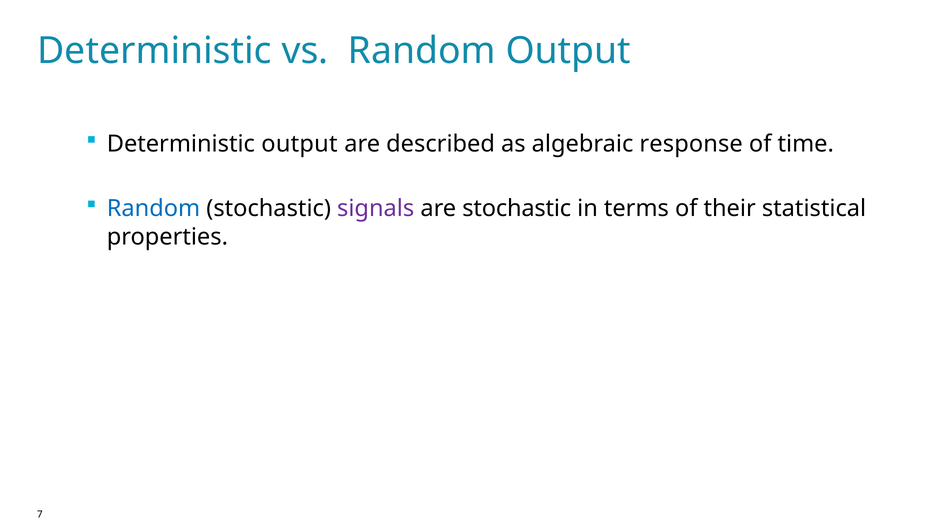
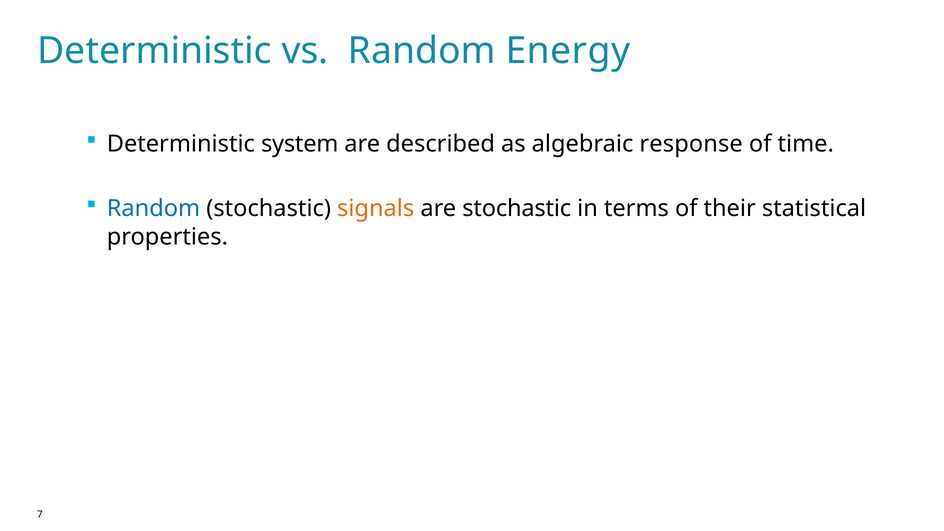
Random Output: Output -> Energy (568, 51)
Deterministic output: output -> system (300, 144)
signals colour: purple -> orange (376, 208)
